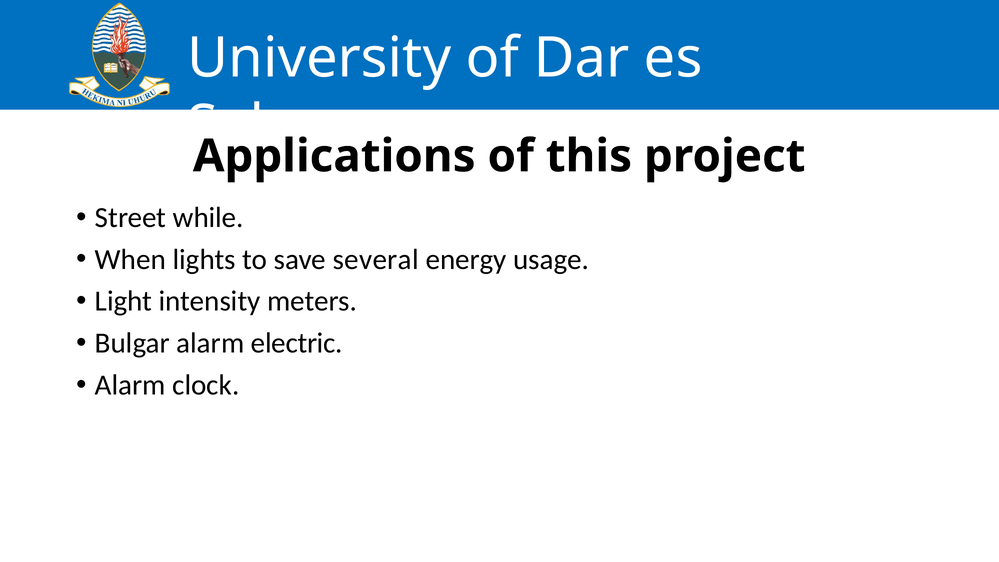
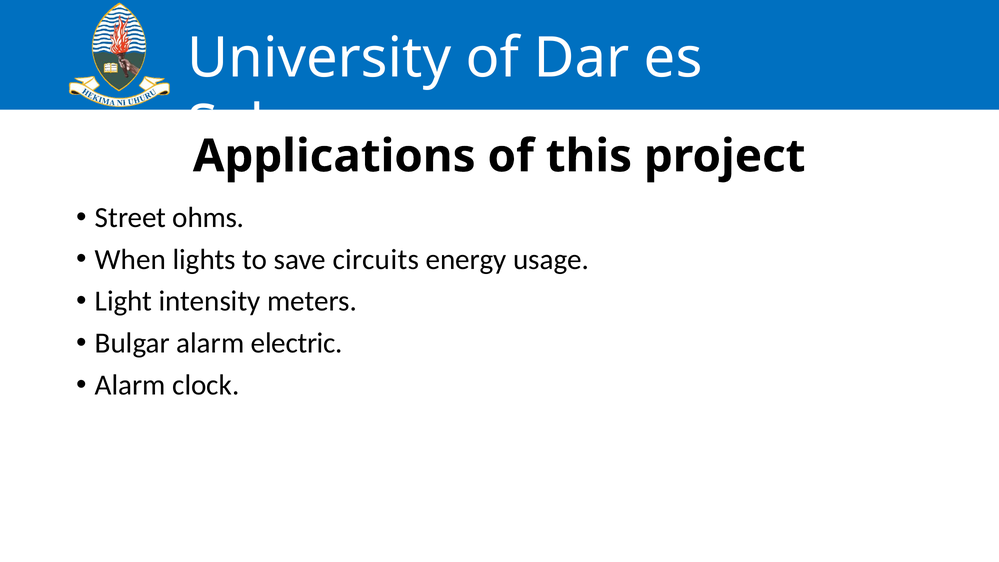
while: while -> ohms (208, 218)
several: several -> circuits (376, 259)
